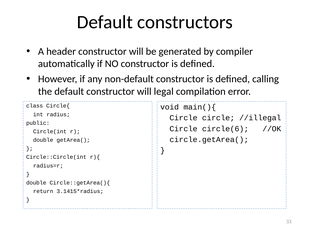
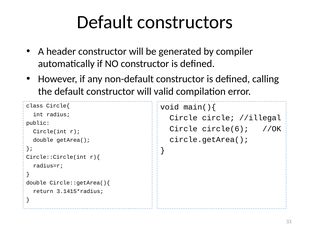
legal: legal -> valid (164, 92)
